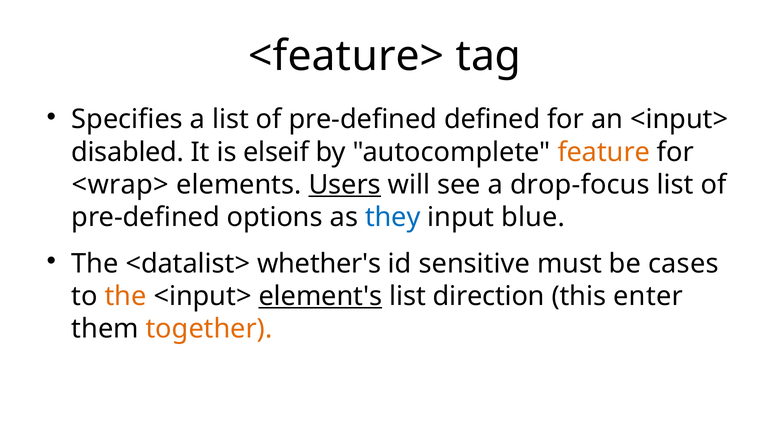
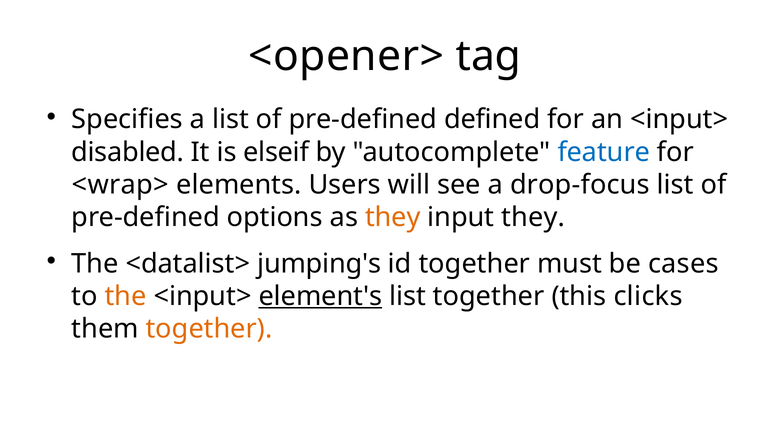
<feature>: <feature> -> <opener> (346, 56)
feature colour: orange -> blue (604, 152)
Users underline: present -> none (345, 185)
they colour: blue -> orange (393, 217)
input blue: blue -> they (533, 217)
whether's: whether's -> jumping's (319, 264)
id sensitive: sensitive -> together (474, 264)
list direction: direction -> together (489, 296)
enter: enter -> clicks (648, 296)
